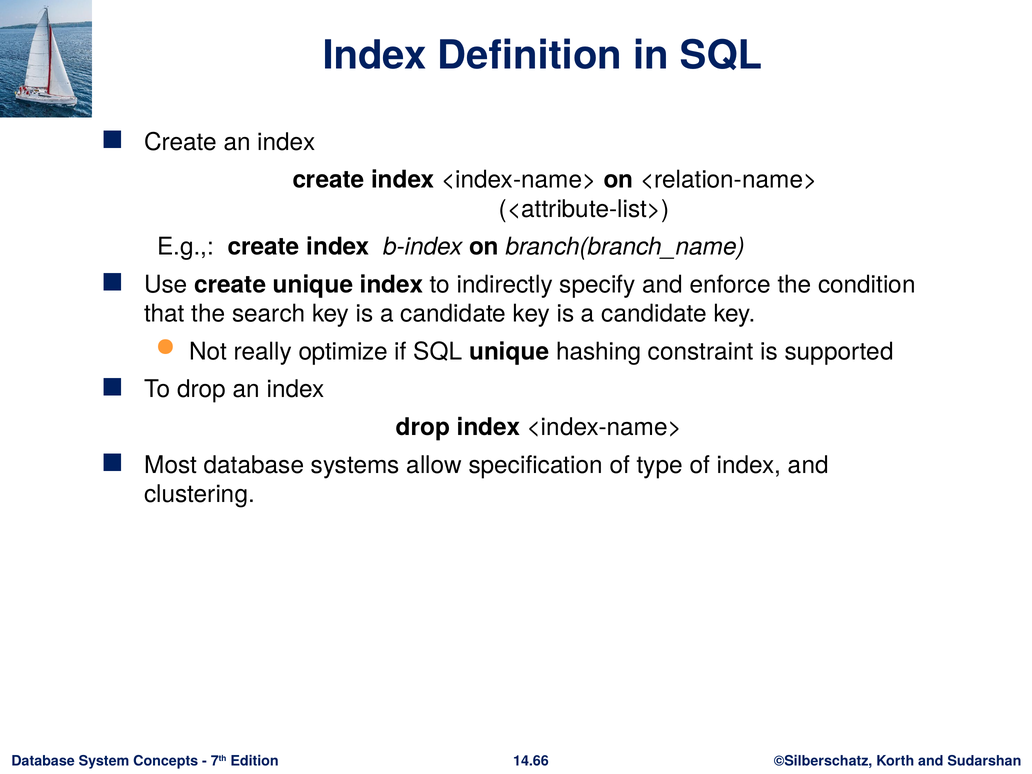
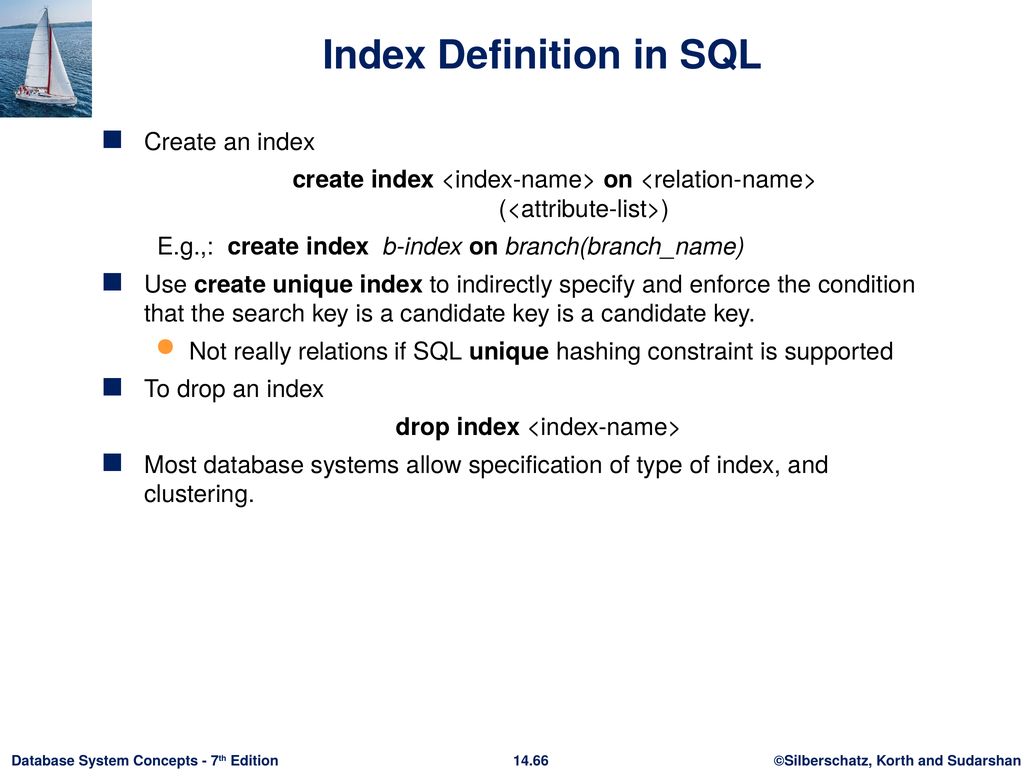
optimize: optimize -> relations (343, 352)
